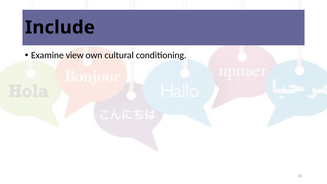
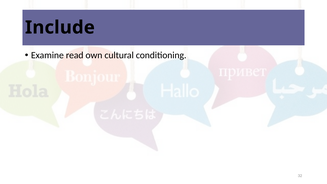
view: view -> read (75, 55)
